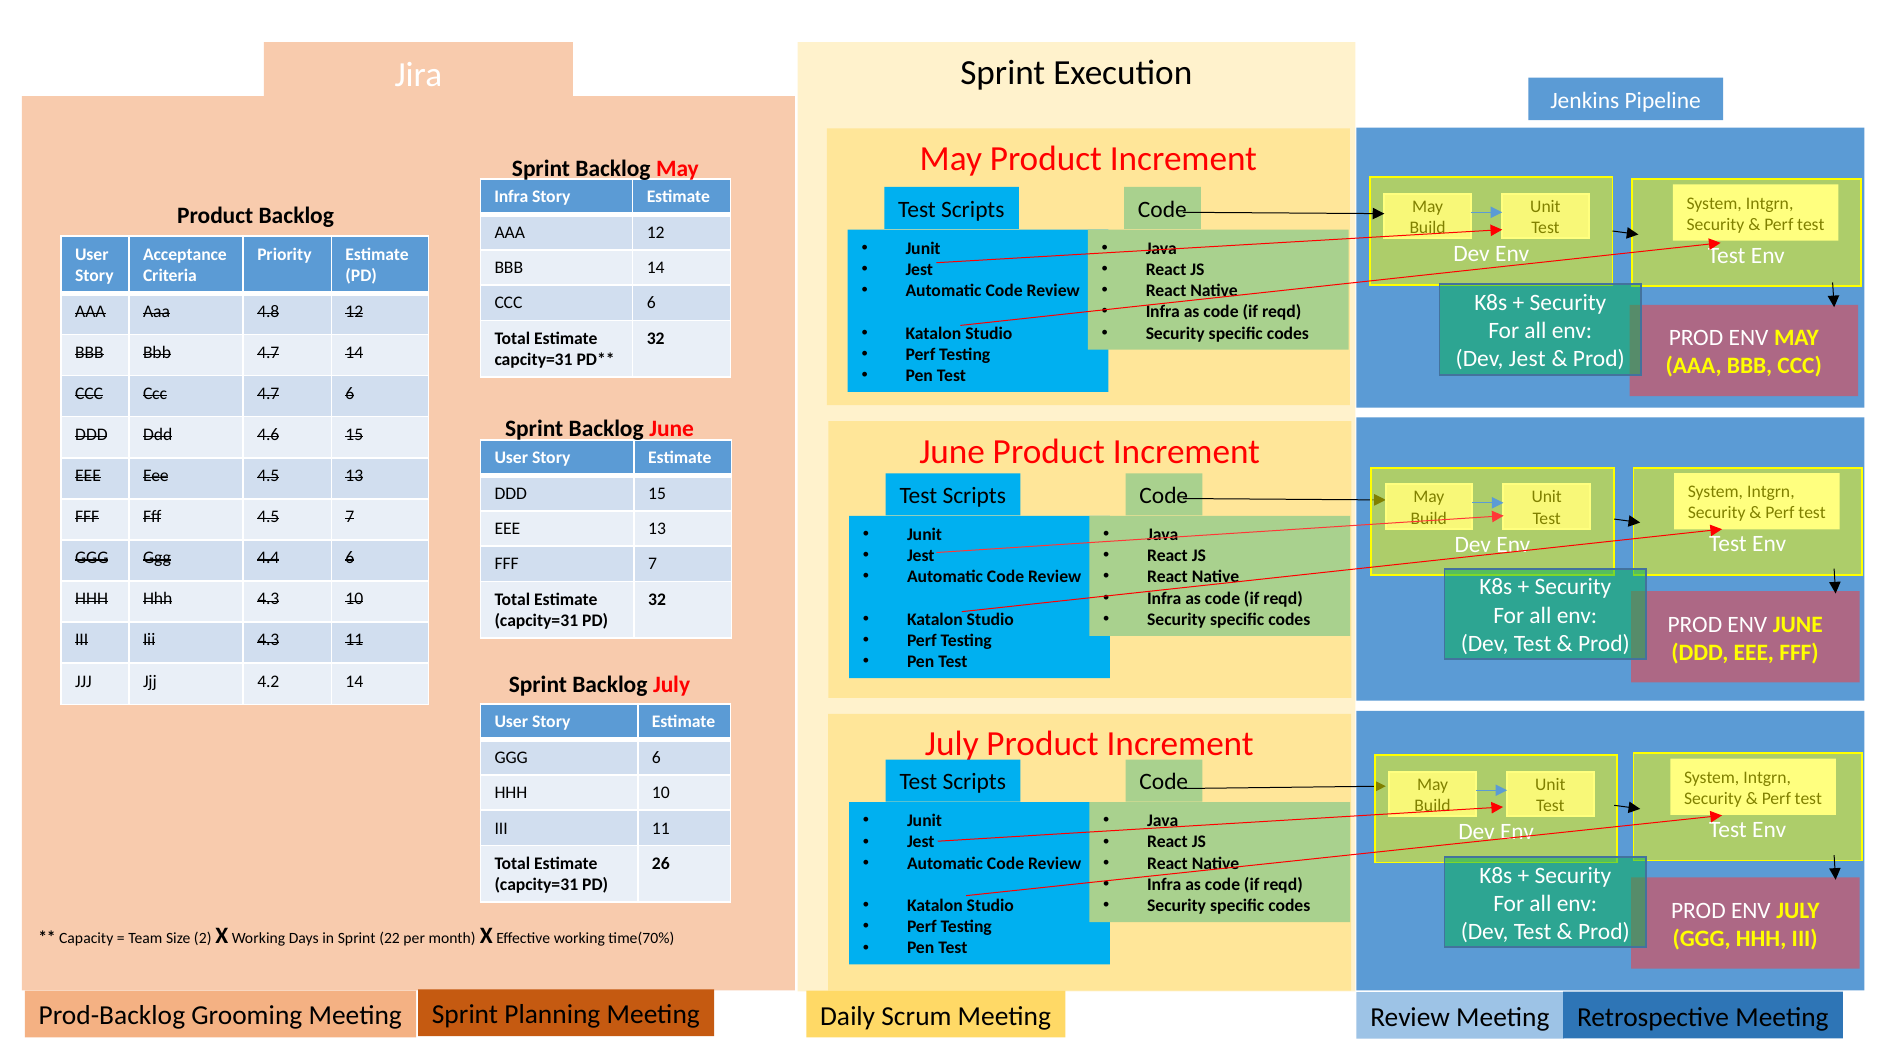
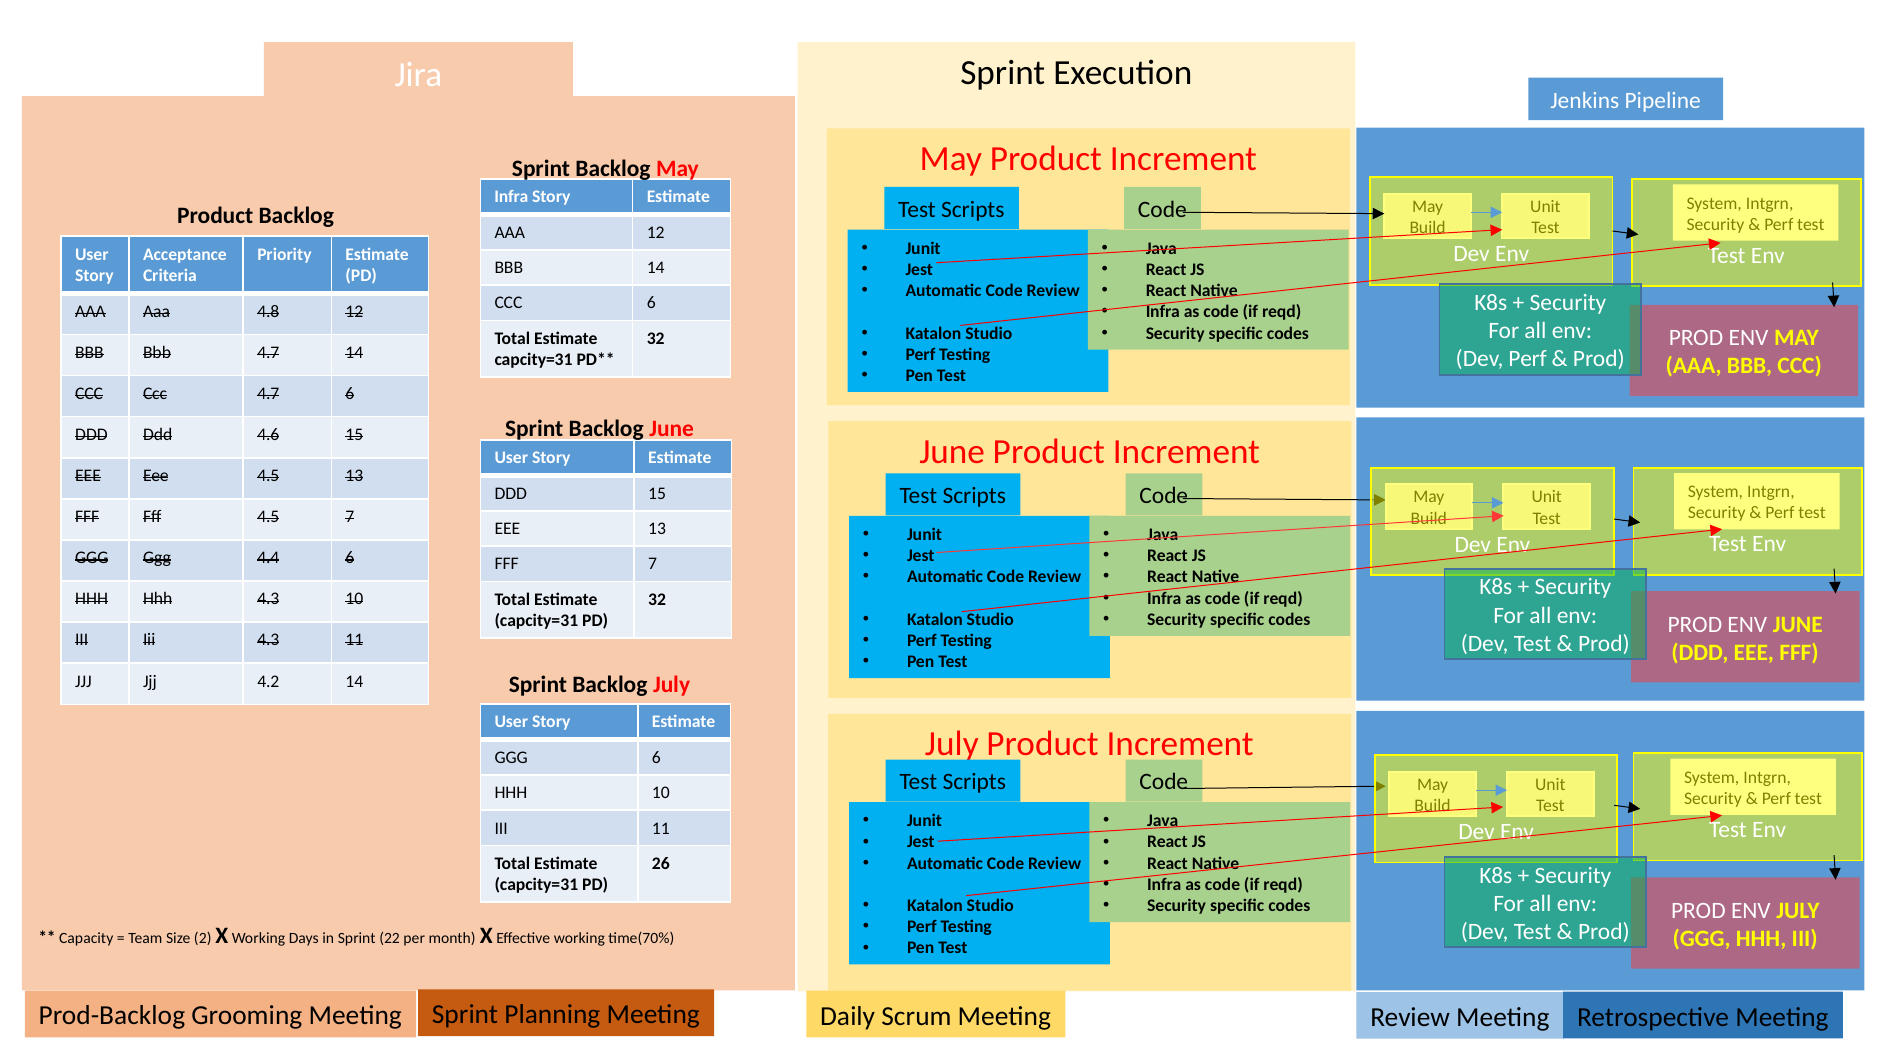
Dev Jest: Jest -> Perf (1528, 359)
